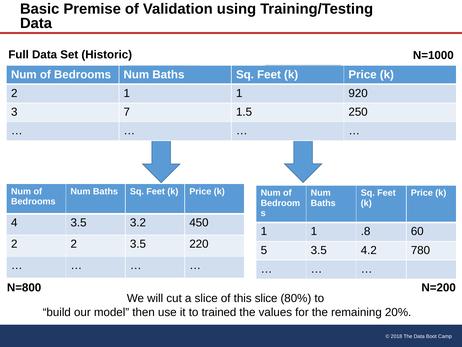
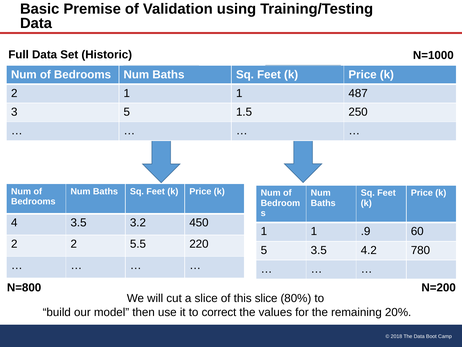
920: 920 -> 487 (358, 93)
3 7: 7 -> 5 (127, 112)
.8: .8 -> .9 (366, 231)
2 3.5: 3.5 -> 5.5 (138, 244)
trained: trained -> correct (219, 312)
